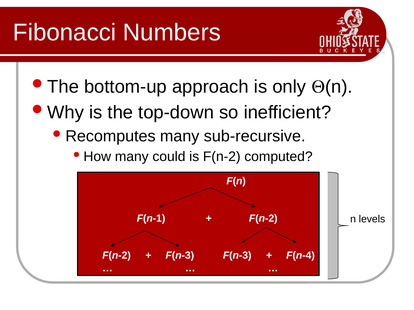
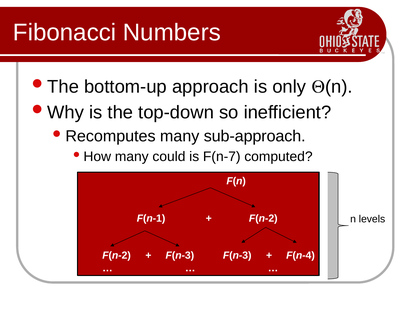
sub-recursive: sub-recursive -> sub-approach (255, 136)
is F(n-2: F(n-2 -> F(n-7 (222, 157)
